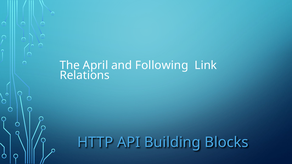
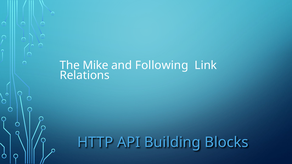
April: April -> Mike (96, 65)
